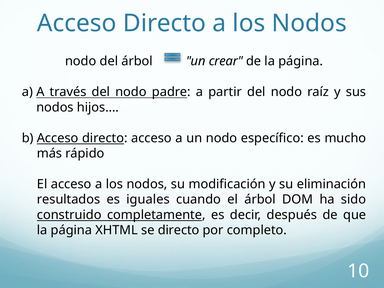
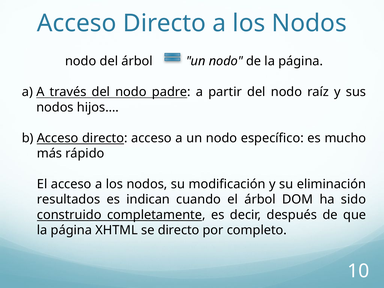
árbol un crear: crear -> nodo (226, 61)
iguales: iguales -> indican (148, 199)
